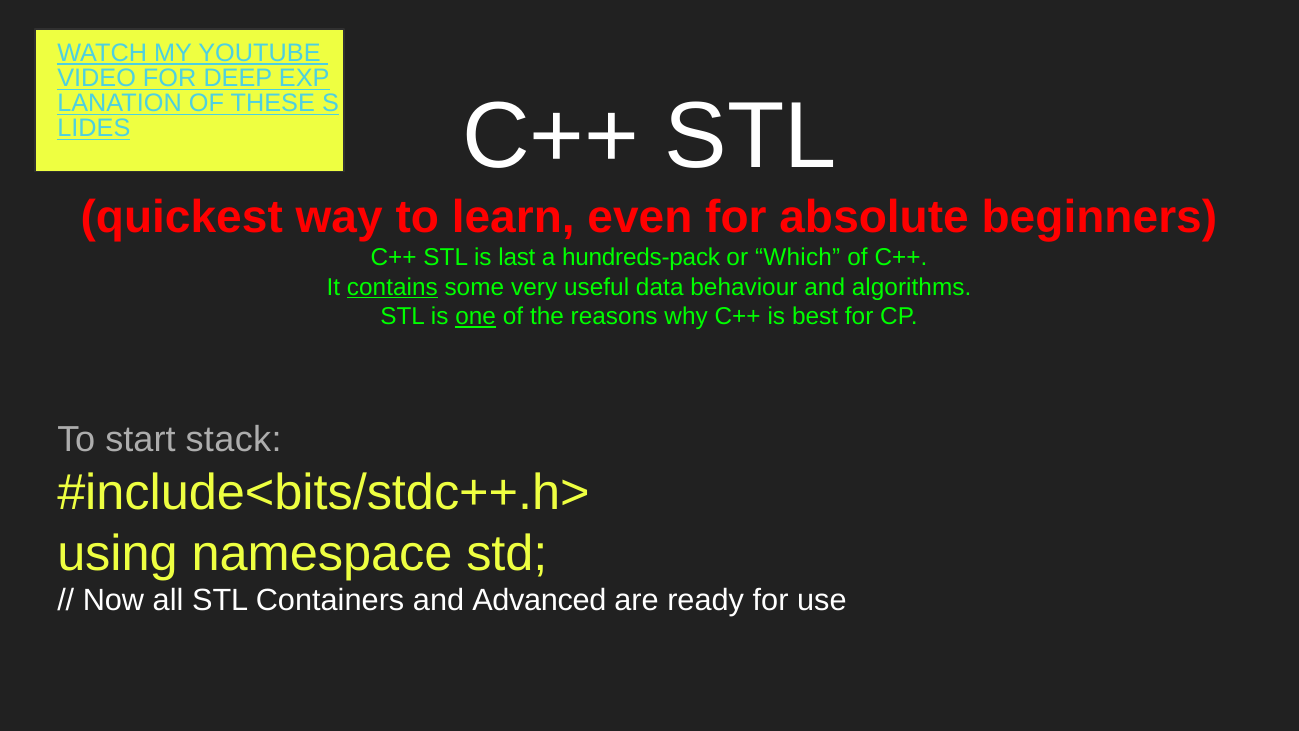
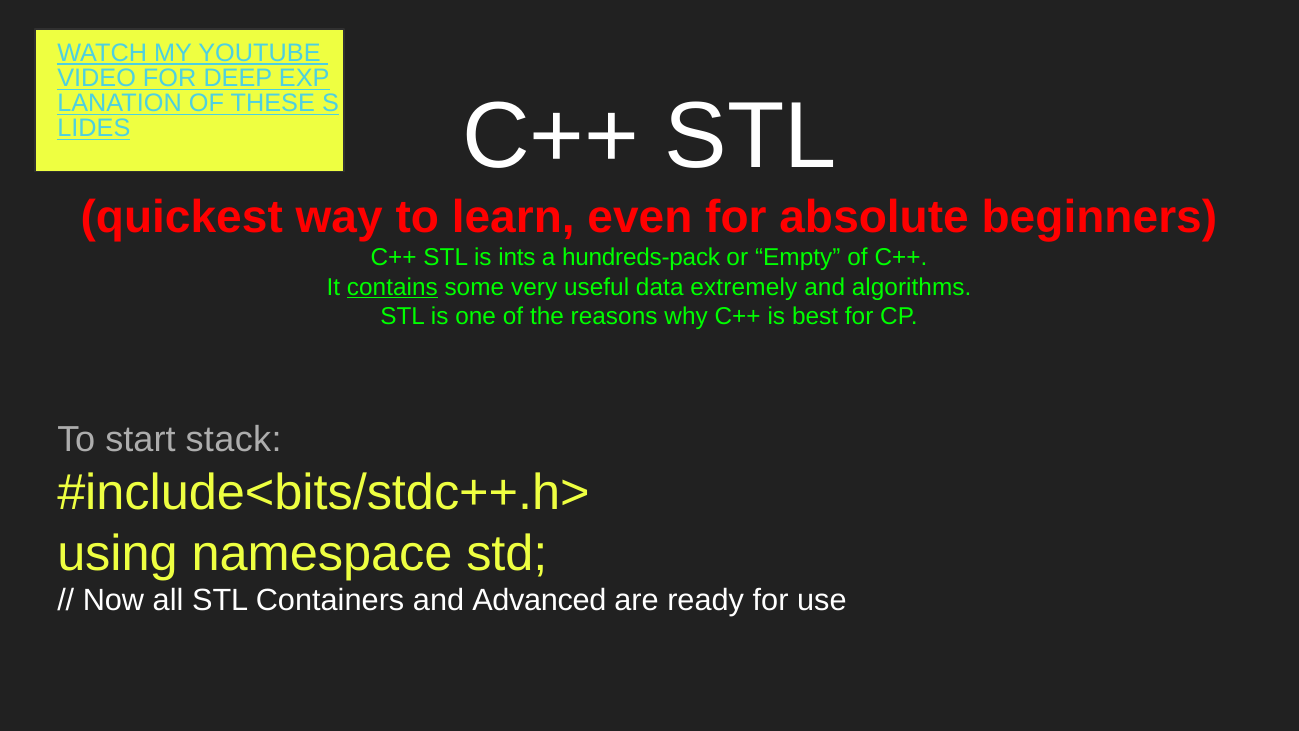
last: last -> ints (517, 258)
Which: Which -> Empty (798, 258)
behaviour: behaviour -> extremely (744, 287)
one underline: present -> none (476, 317)
